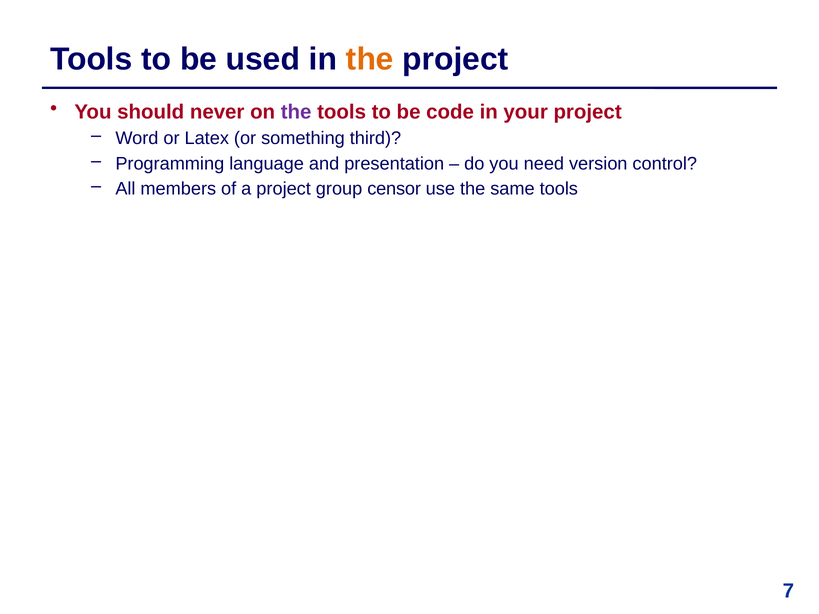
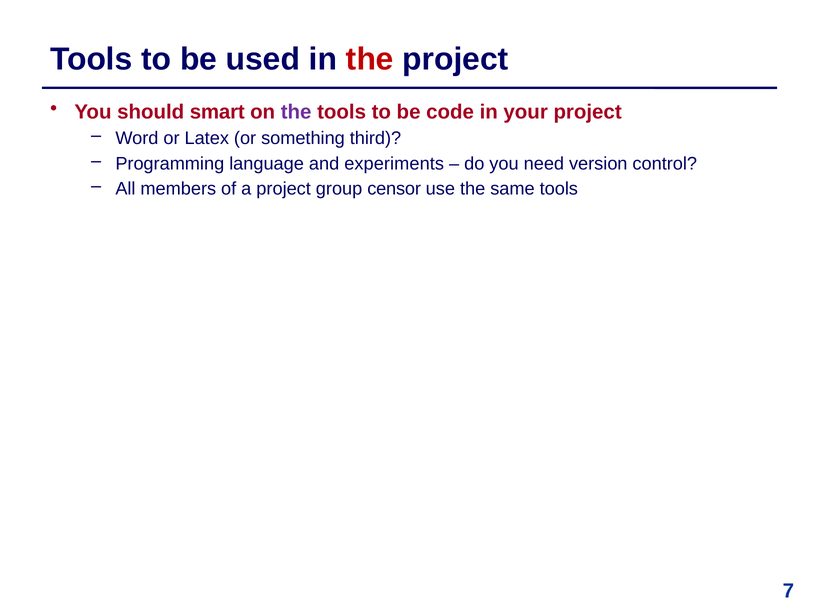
the colour: orange -> red (370, 59)
never: never -> smart (217, 112)
presentation: presentation -> experiments (394, 164)
